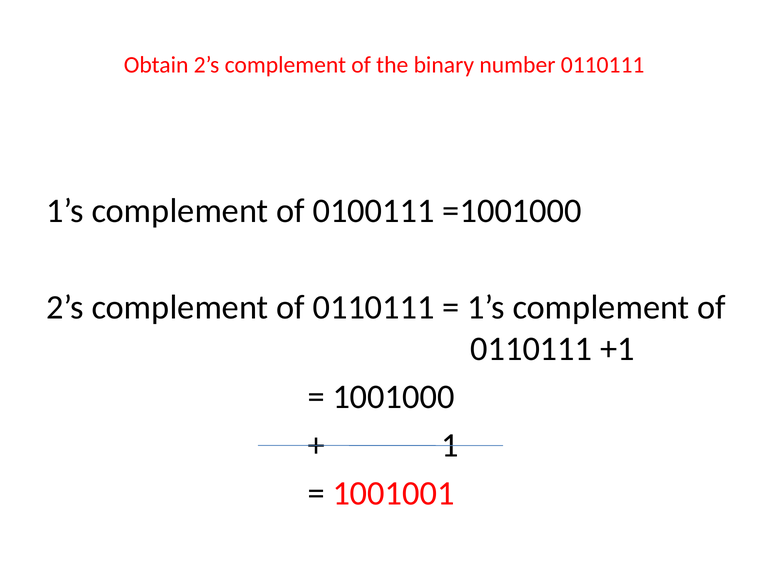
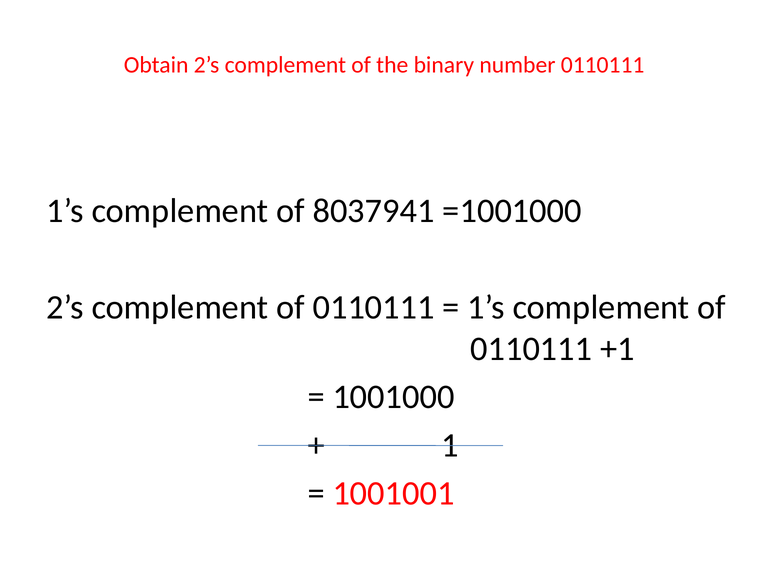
0100111: 0100111 -> 8037941 (374, 211)
